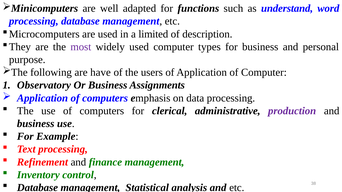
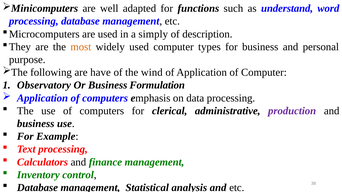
limited: limited -> simply (153, 34)
most colour: purple -> orange (81, 47)
users: users -> wind (152, 73)
Assignments: Assignments -> Formulation (157, 85)
Refinement: Refinement -> Calculators (42, 162)
